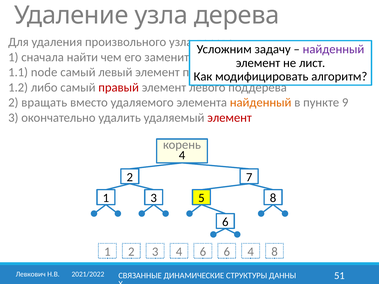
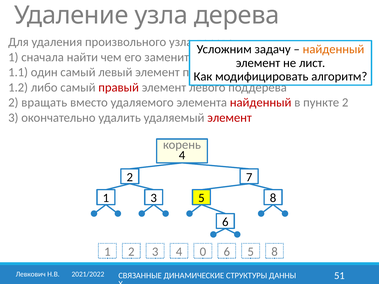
найденный colour: purple -> orange (333, 49)
node: node -> один (44, 72)
найденный colour: orange -> red (261, 103)
пункте 9: 9 -> 2 (345, 103)
4 6: 6 -> 0 (203, 252)
4: 4 -> 5 (251, 252)
